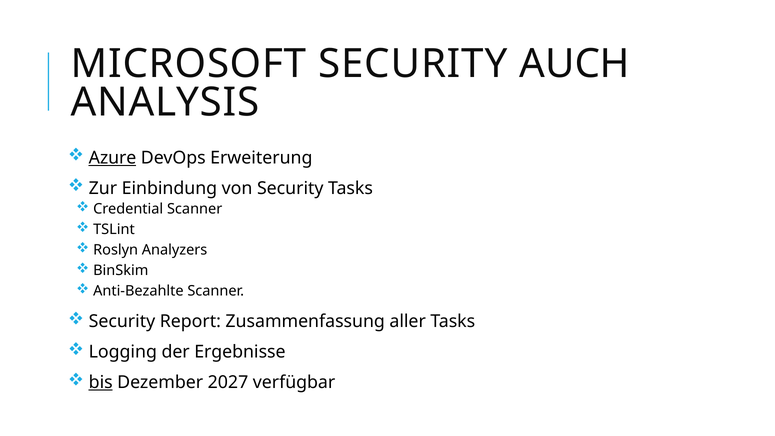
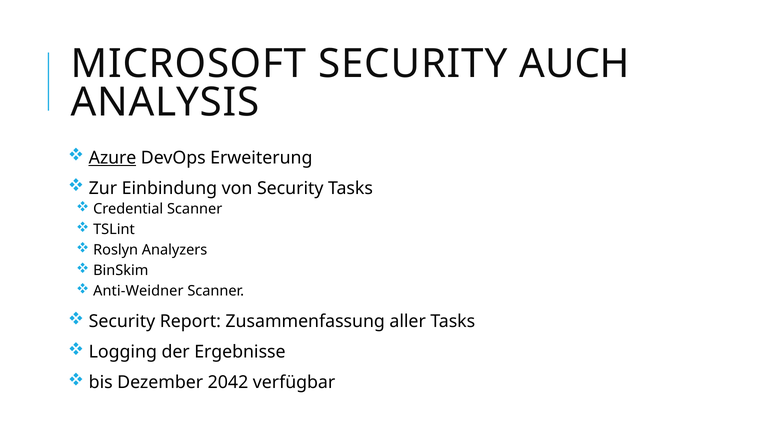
Anti-Bezahlte: Anti-Bezahlte -> Anti-Weidner (138, 291)
bis underline: present -> none (101, 382)
2027: 2027 -> 2042 (228, 382)
